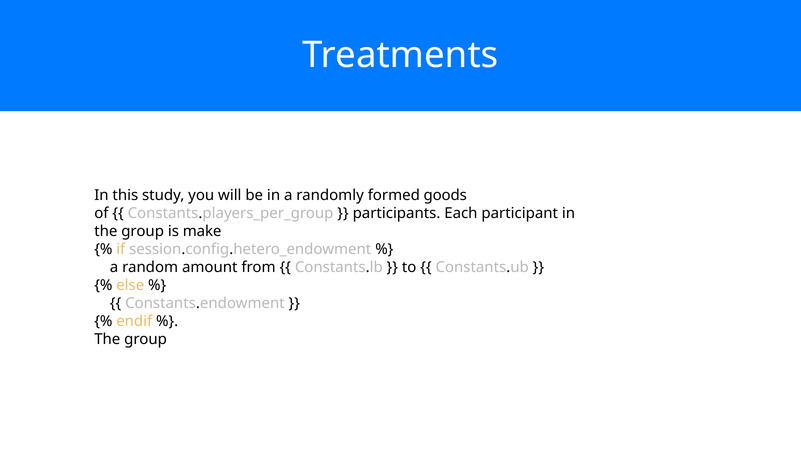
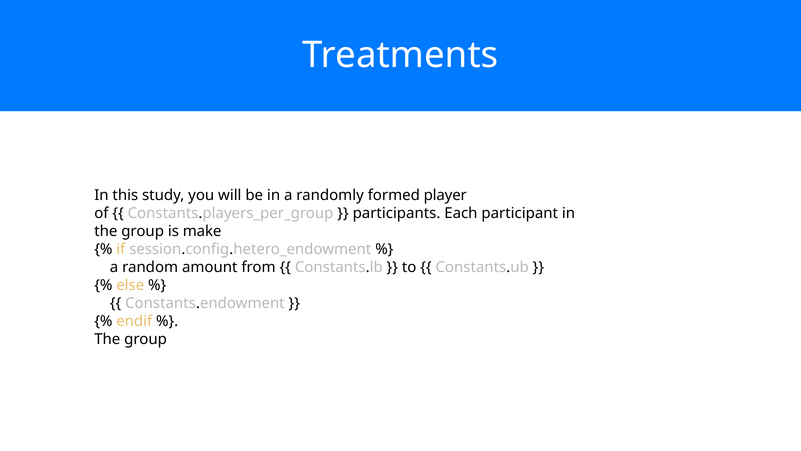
goods: goods -> player (445, 195)
